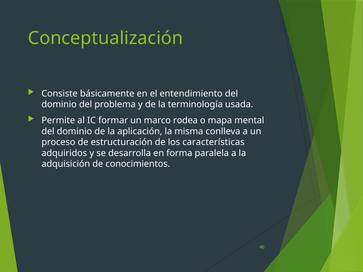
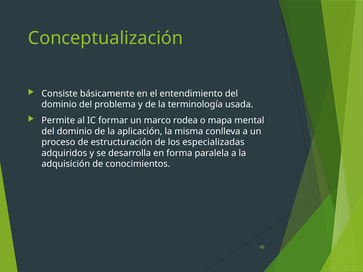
características: características -> especializadas (213, 142)
